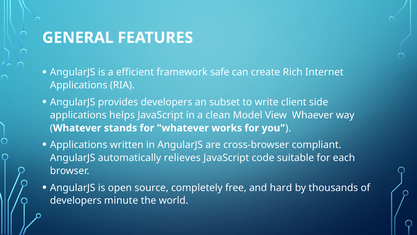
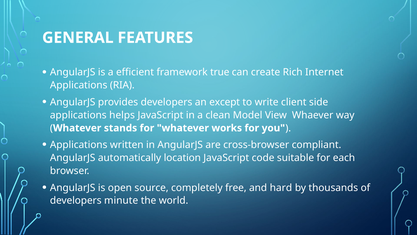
safe: safe -> true (220, 72)
subset: subset -> except (225, 102)
relieves: relieves -> location (182, 158)
